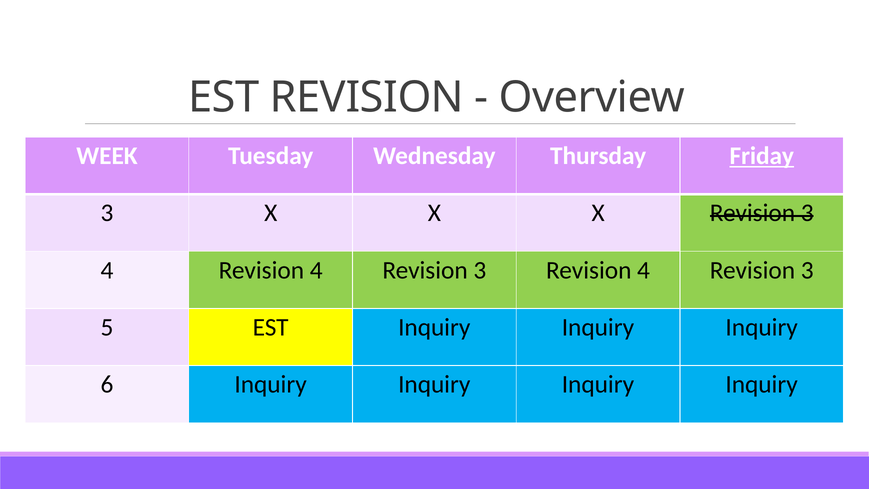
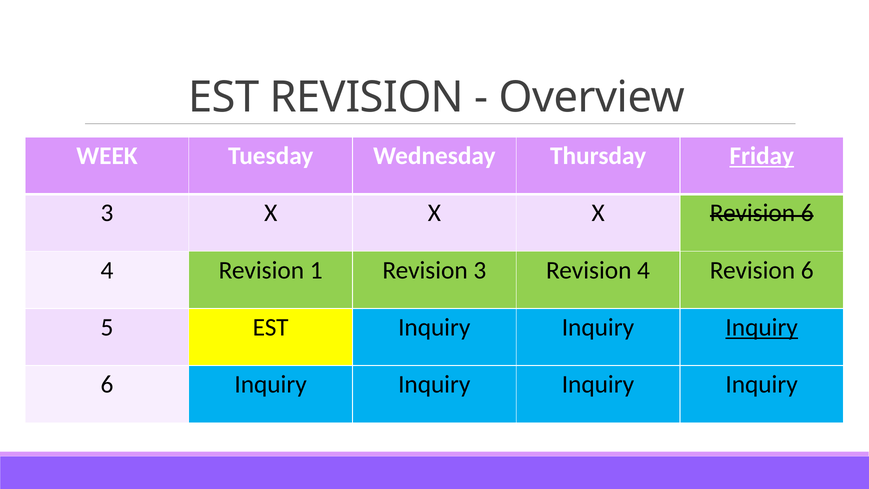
X Revision 3: 3 -> 6 (807, 213)
4 Revision 4: 4 -> 1 (316, 270)
3: 3 -> 6 (807, 270)
Inquiry underline: none -> present (762, 327)
